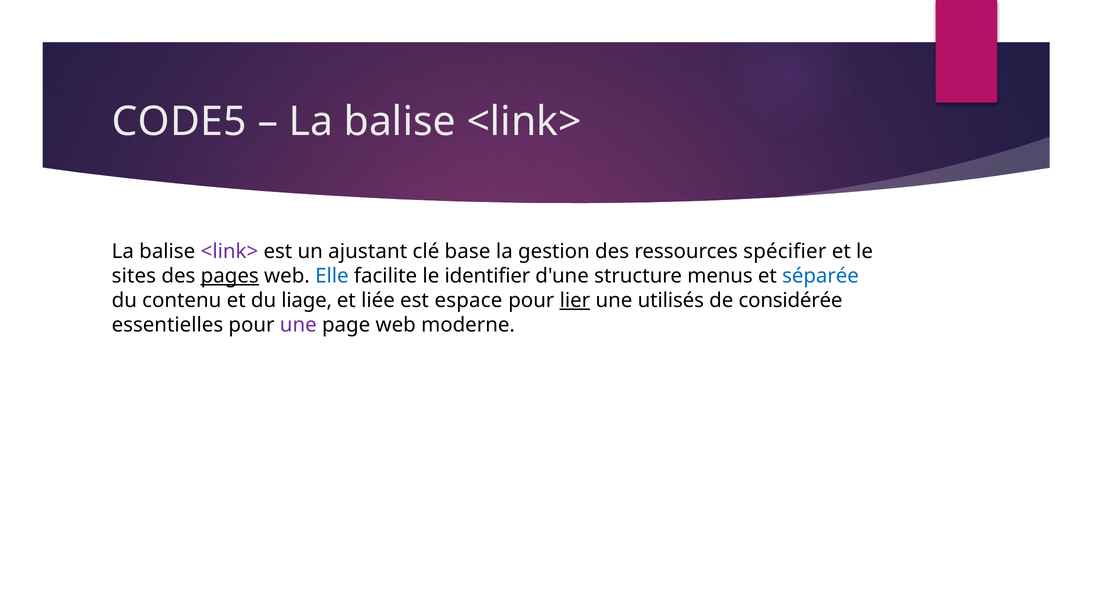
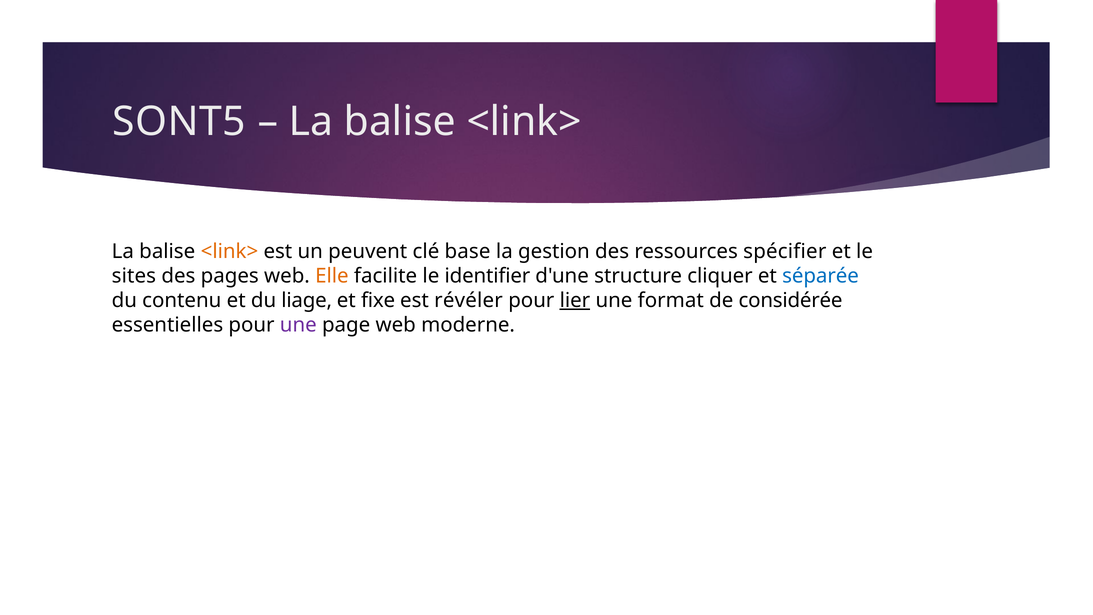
CODE5: CODE5 -> SONT5 (179, 122)
<link> colour: purple -> orange (229, 251)
ajustant: ajustant -> peuvent (368, 251)
pages underline: present -> none (230, 276)
Elle colour: blue -> orange (332, 276)
menus: menus -> cliquer (720, 276)
liée: liée -> fixe (378, 300)
espace: espace -> révéler (468, 300)
utilisés: utilisés -> format (671, 300)
